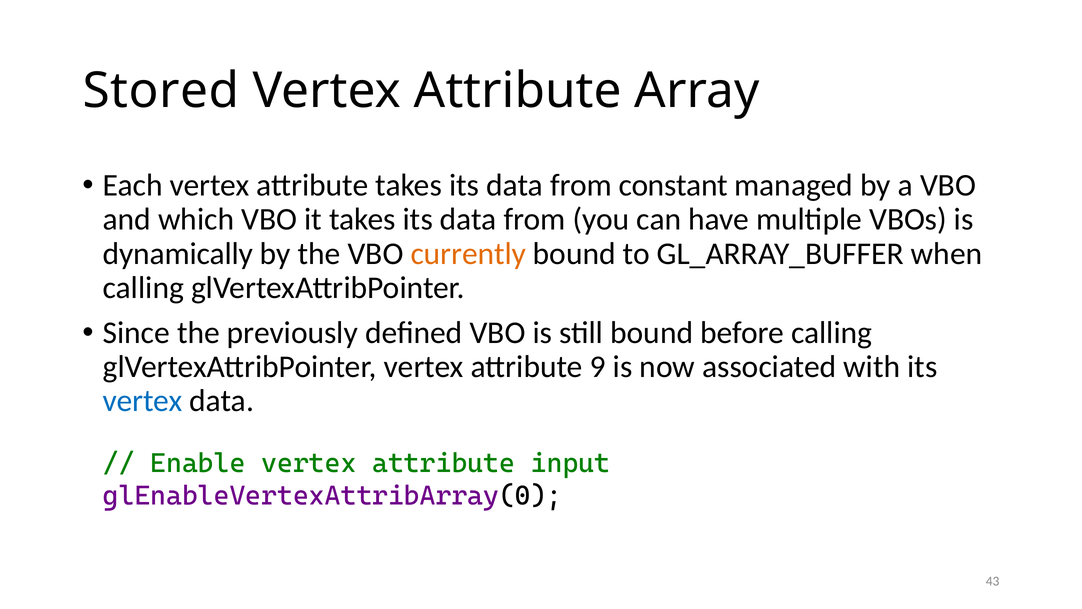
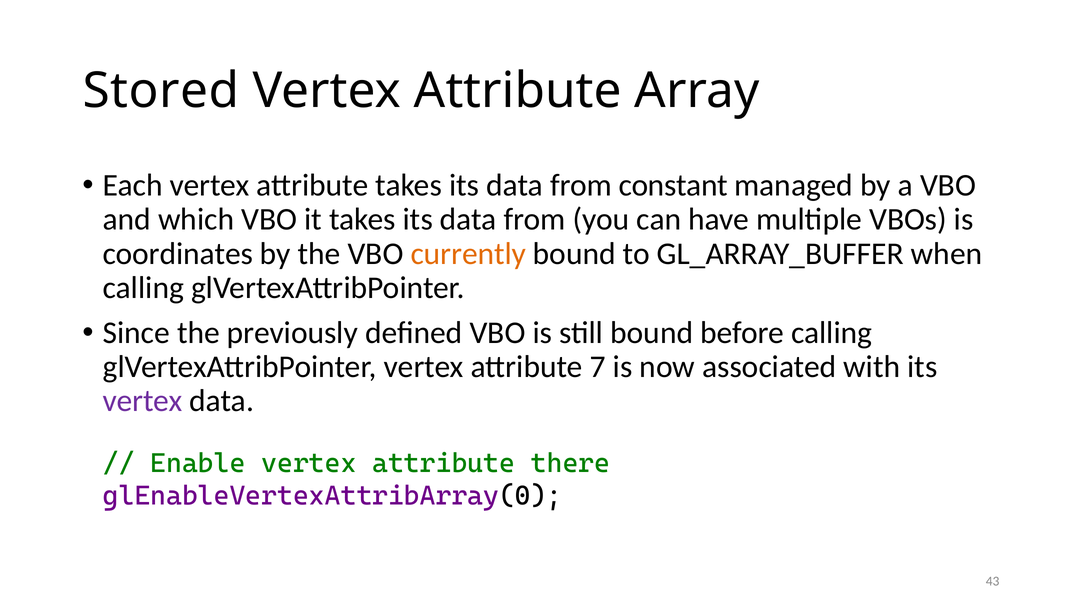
dynamically: dynamically -> coordinates (178, 253)
9: 9 -> 7 (598, 367)
vertex colour: blue -> purple (143, 401)
input: input -> there (570, 463)
